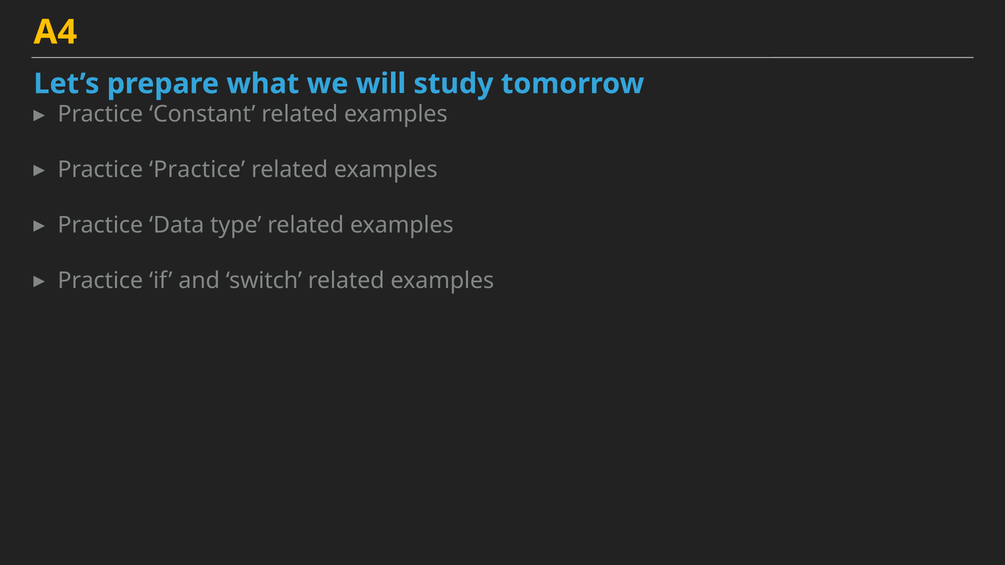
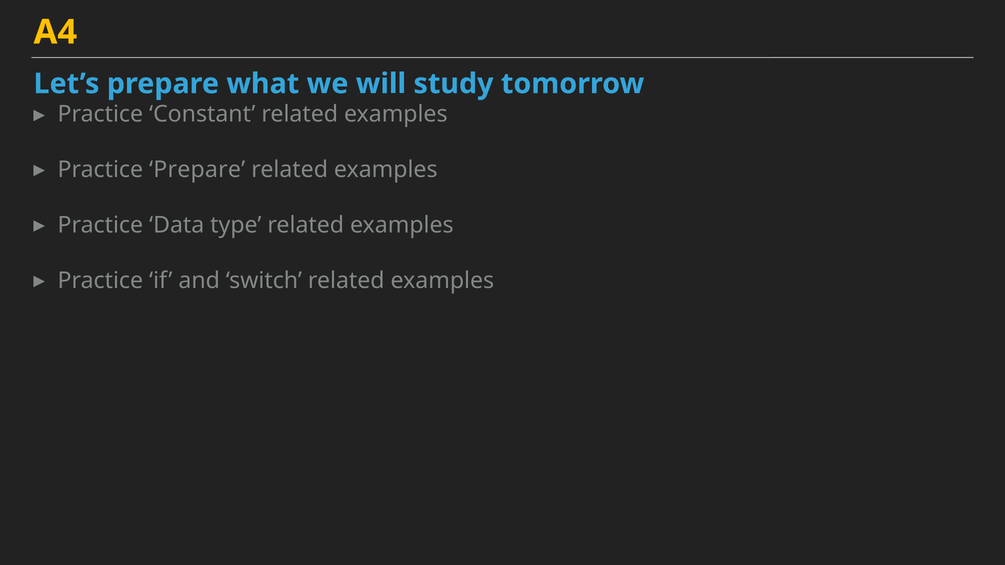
Practice Practice: Practice -> Prepare (197, 170)
